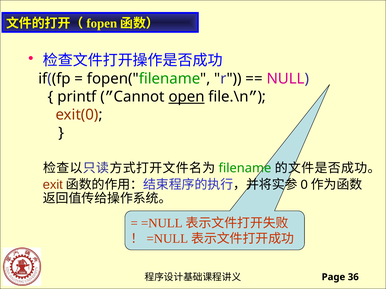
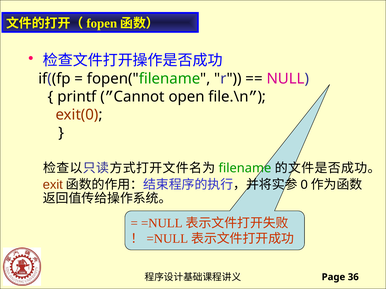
open underline: present -> none (187, 97)
